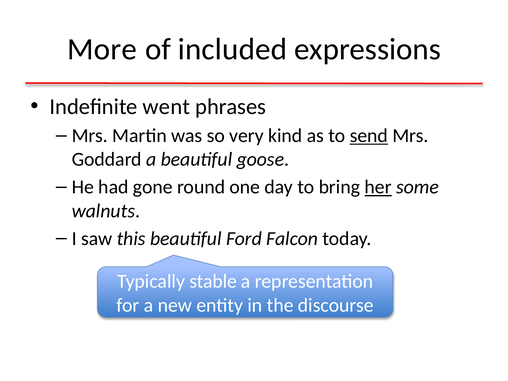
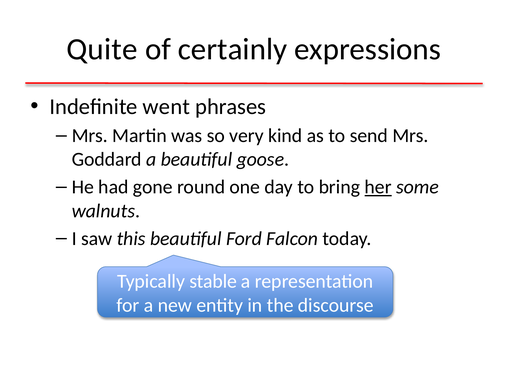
More: More -> Quite (102, 49)
included: included -> certainly (233, 49)
send underline: present -> none (369, 136)
